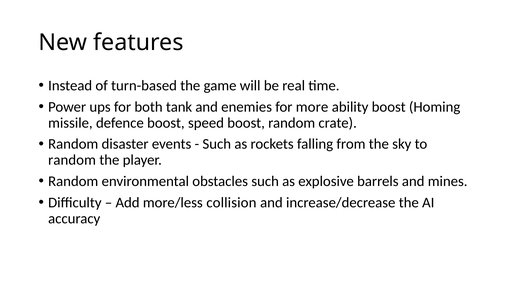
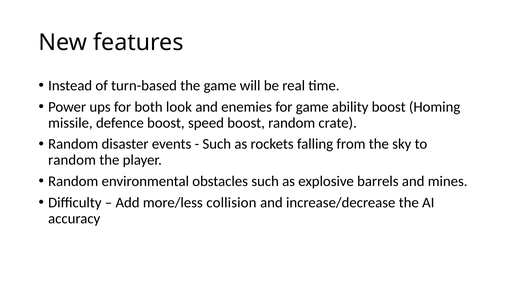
tank: tank -> look (179, 107)
for more: more -> game (312, 107)
